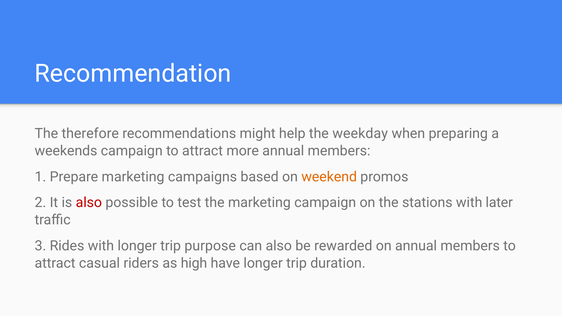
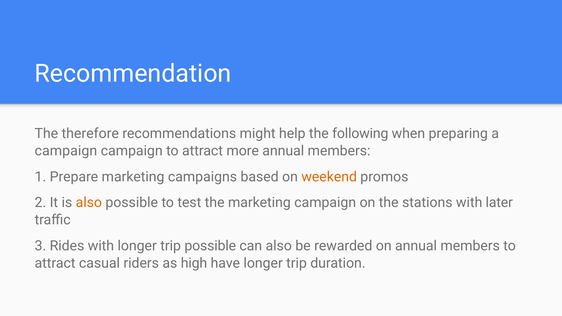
weekday: weekday -> following (360, 134)
weekends: weekends -> campaign (66, 151)
also colour: red -> orange (89, 203)
trip purpose: purpose -> possible (210, 246)
